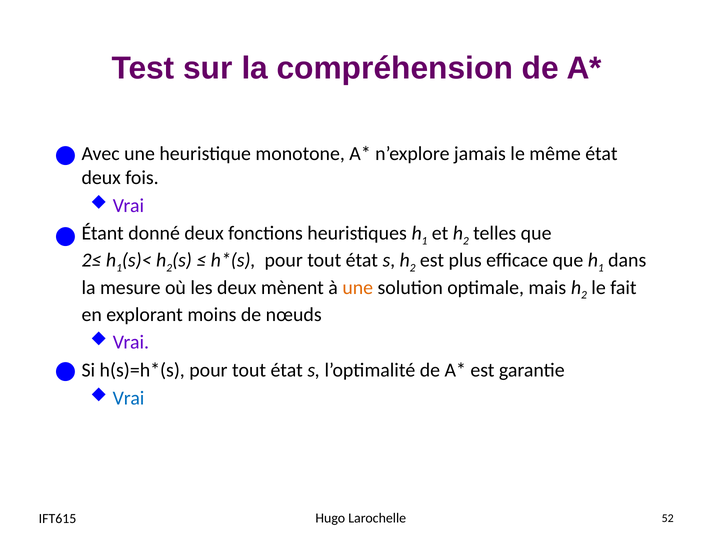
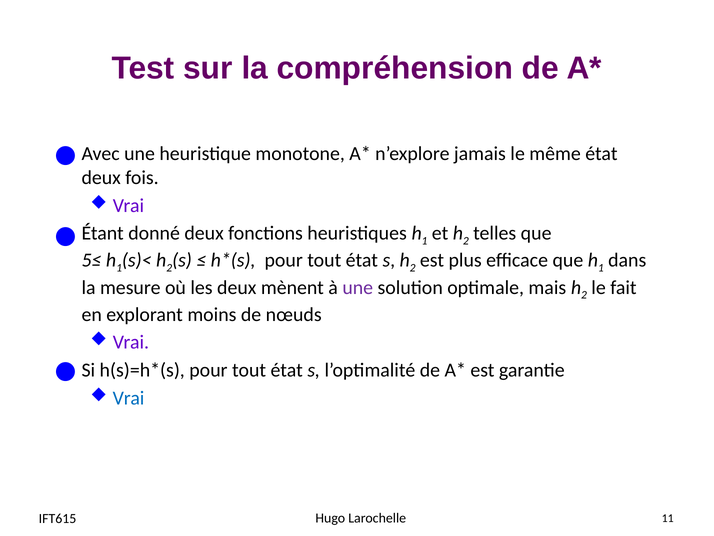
2≤: 2≤ -> 5≤ (91, 260)
une colour: orange -> purple (358, 287)
52: 52 -> 11 (668, 518)
